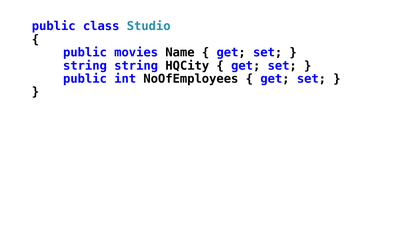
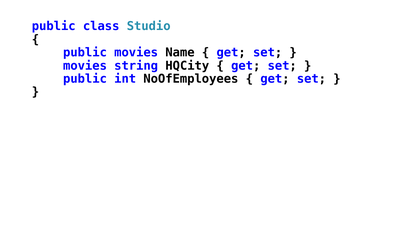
string: string -> movies (85, 66)
